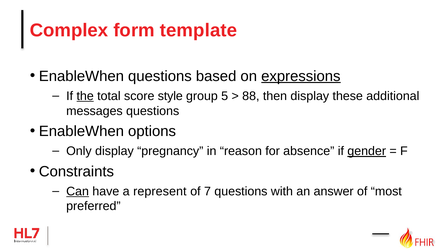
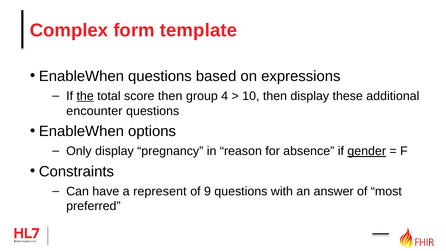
expressions underline: present -> none (301, 76)
score style: style -> then (170, 96)
5: 5 -> 4 (225, 96)
88: 88 -> 10 (251, 96)
messages: messages -> encounter (94, 111)
Can underline: present -> none (78, 191)
7: 7 -> 9 (208, 191)
